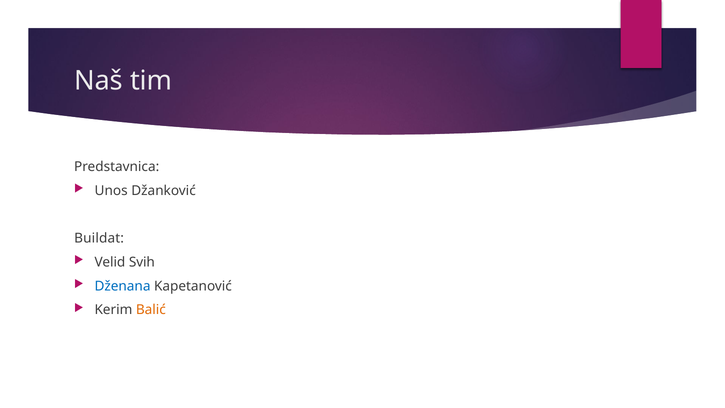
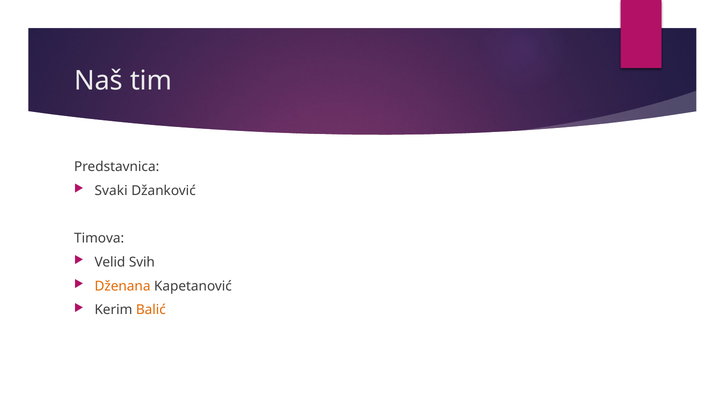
Unos: Unos -> Svaki (111, 191)
Buildat: Buildat -> Timova (99, 238)
Dženana colour: blue -> orange (123, 286)
